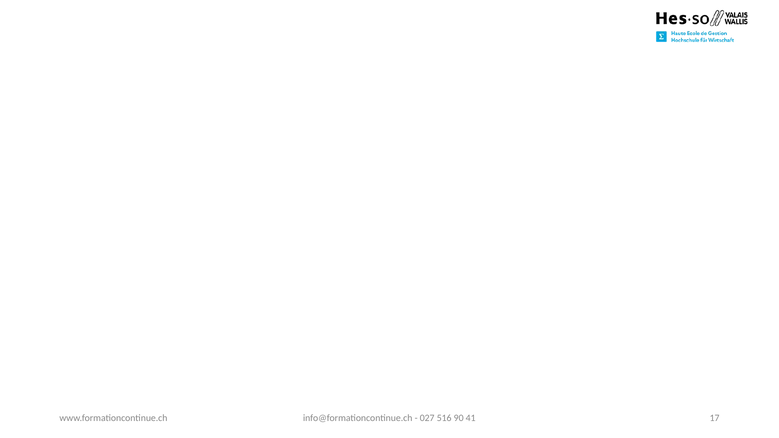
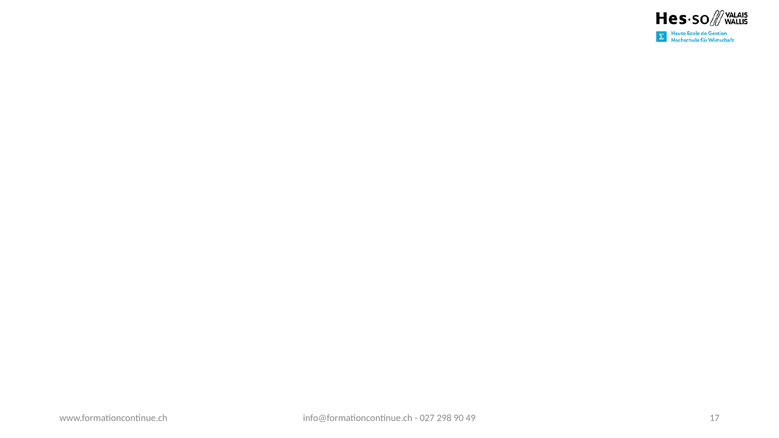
516: 516 -> 298 (444, 418)
41: 41 -> 49 (471, 418)
